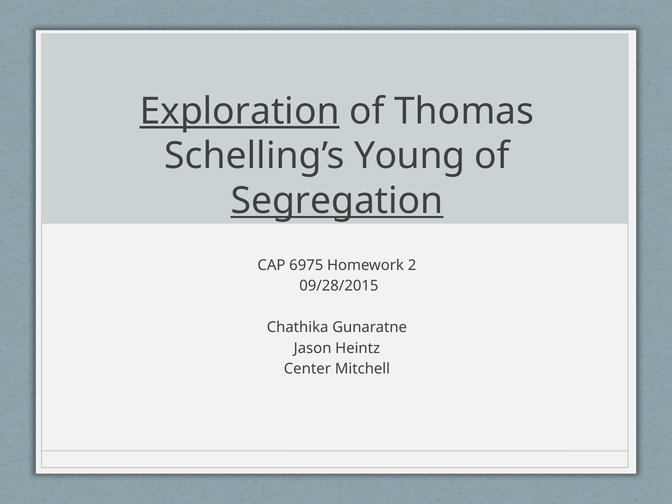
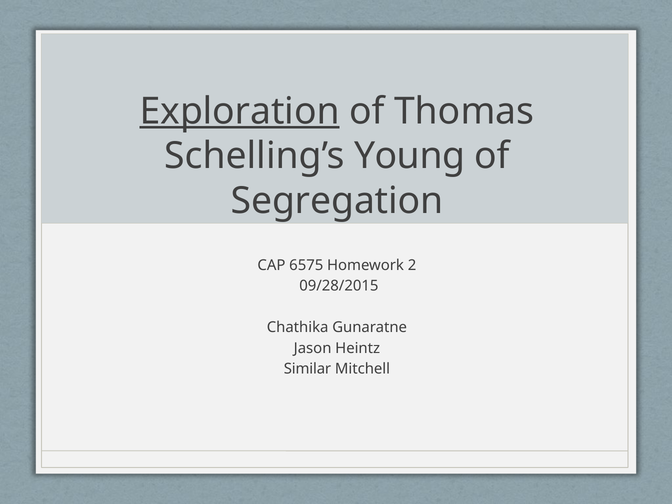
Segregation underline: present -> none (337, 201)
6975: 6975 -> 6575 (306, 265)
Center: Center -> Similar (307, 369)
